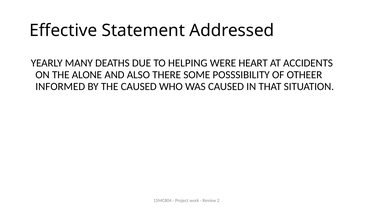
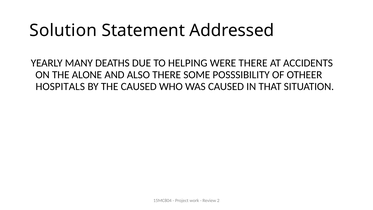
Effective: Effective -> Solution (63, 30)
WERE HEART: HEART -> THERE (253, 63)
INFORMED: INFORMED -> HOSPITALS (60, 87)
